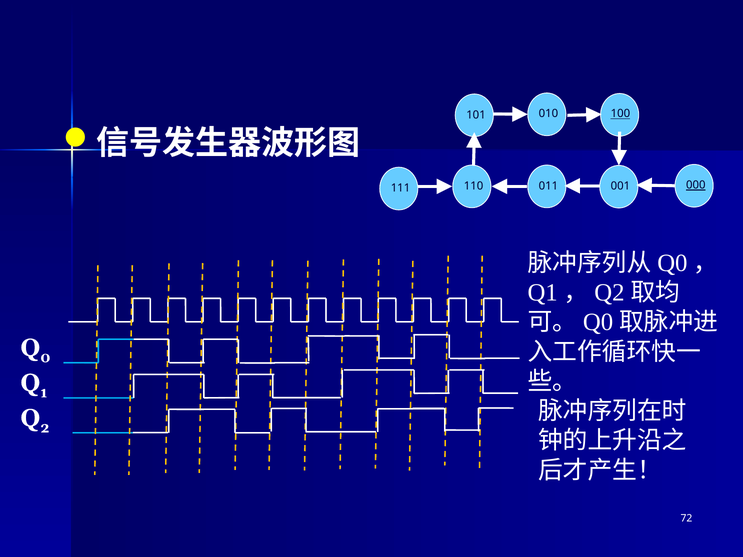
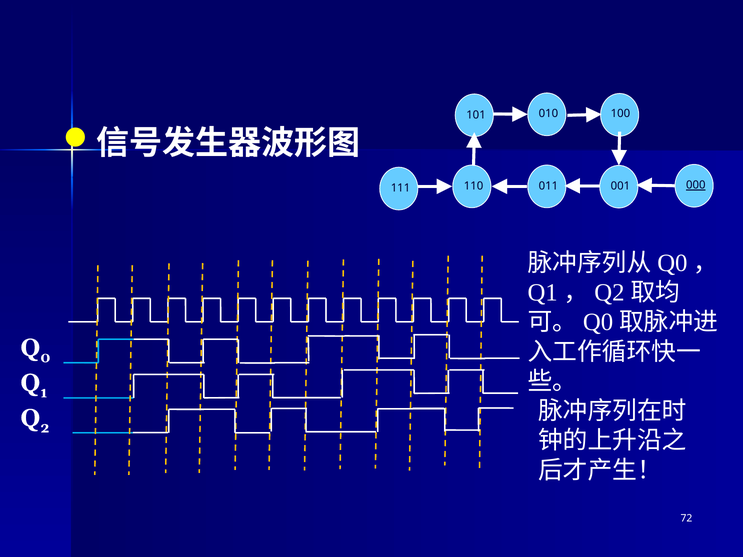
100 underline: present -> none (620, 114)
